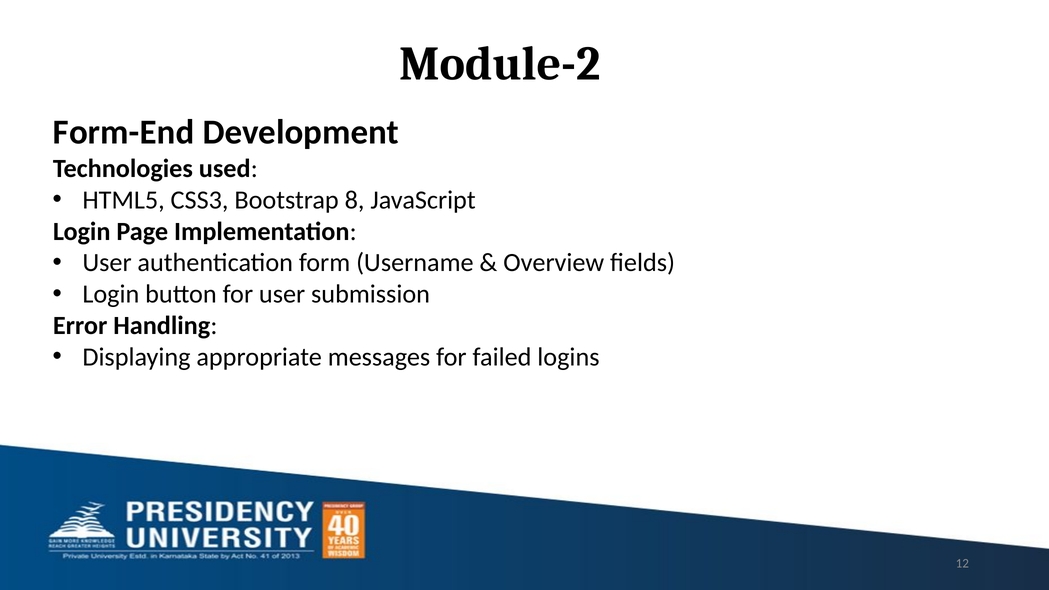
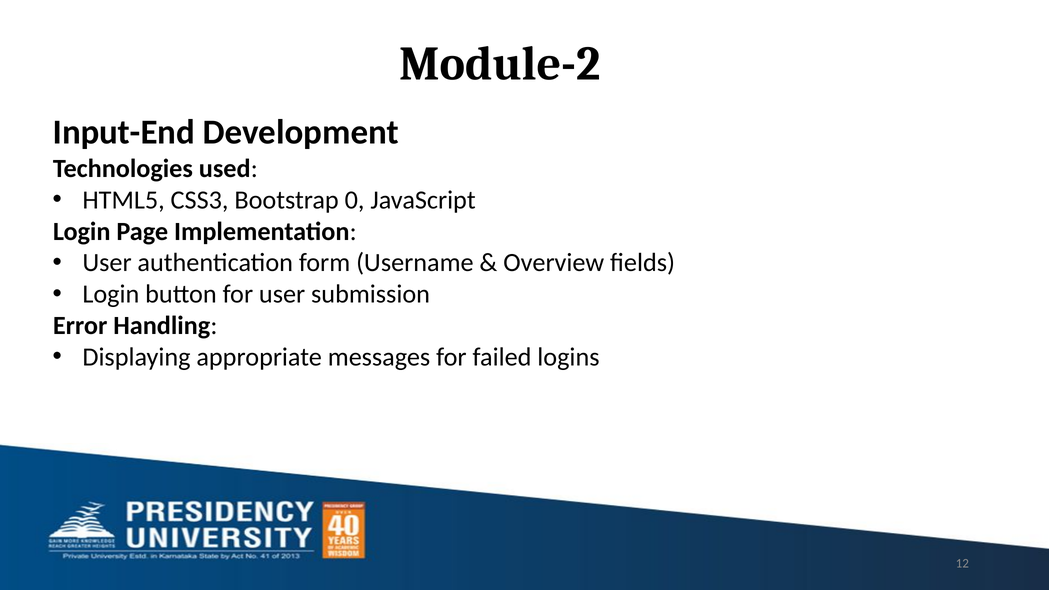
Form-End: Form-End -> Input-End (124, 132)
8: 8 -> 0 (355, 200)
